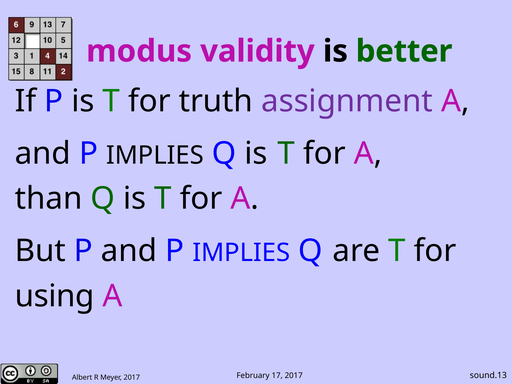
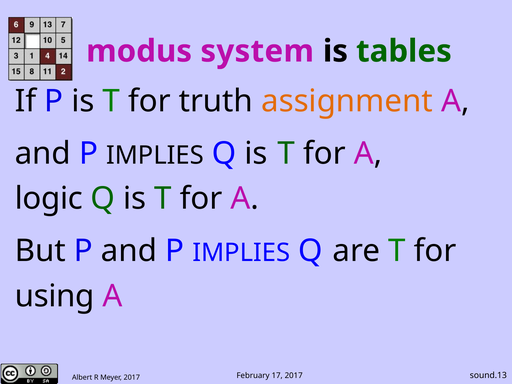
validity: validity -> system (257, 51)
better: better -> tables (404, 51)
assignment colour: purple -> orange (347, 101)
than: than -> logic (49, 199)
